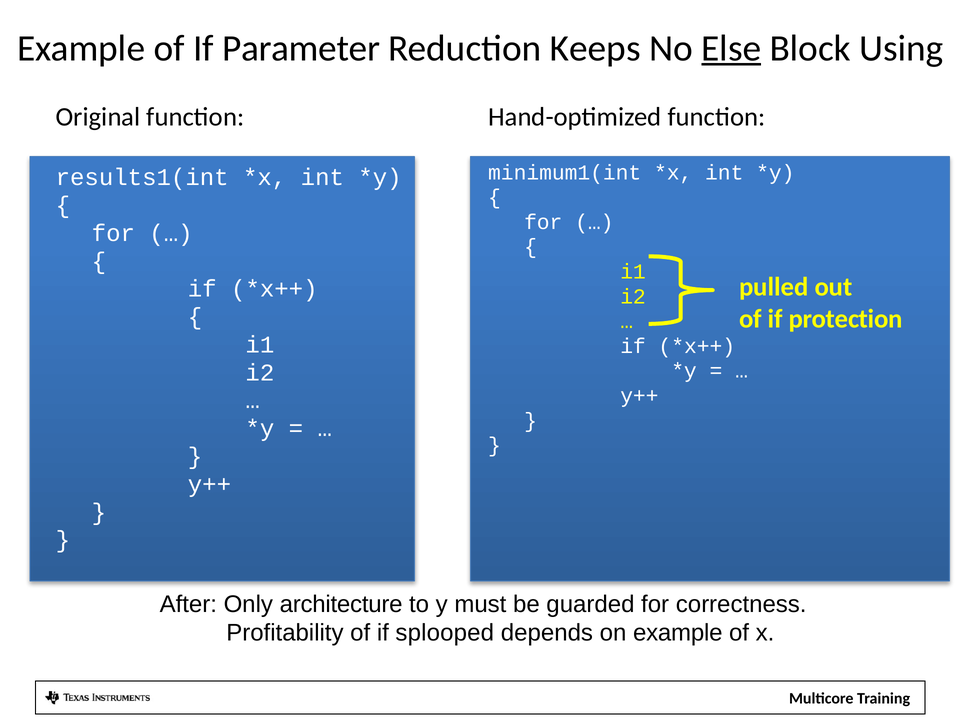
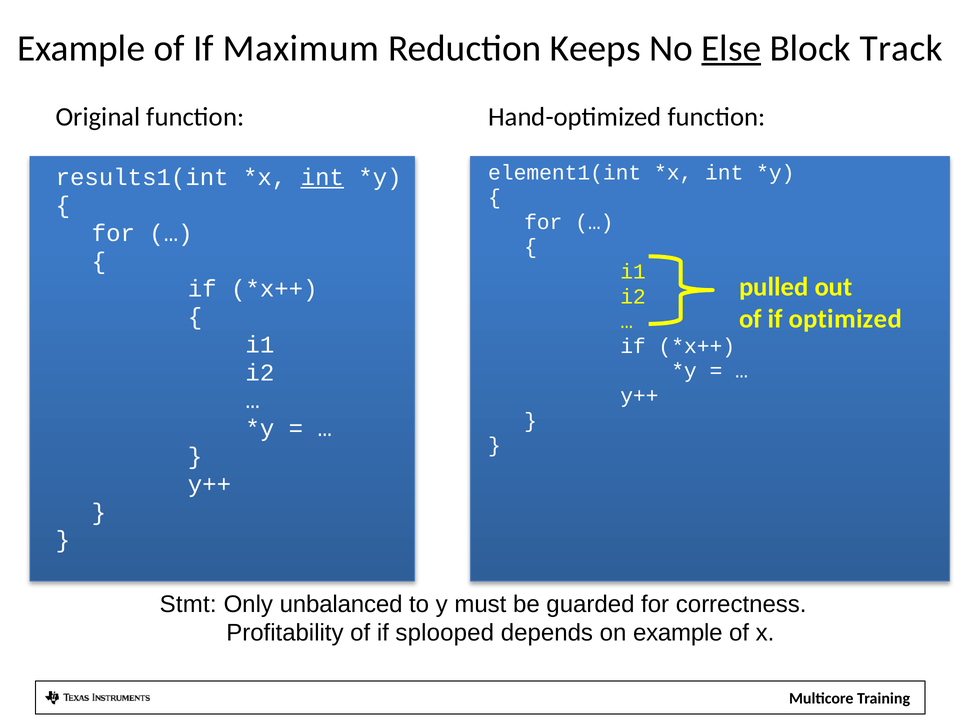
Parameter: Parameter -> Maximum (301, 48)
Using: Using -> Track (901, 48)
minimum1(int: minimum1(int -> element1(int (565, 173)
int underline: none -> present (322, 177)
protection: protection -> optimized (845, 319)
After: After -> Stmt (188, 604)
architecture: architecture -> unbalanced (341, 604)
